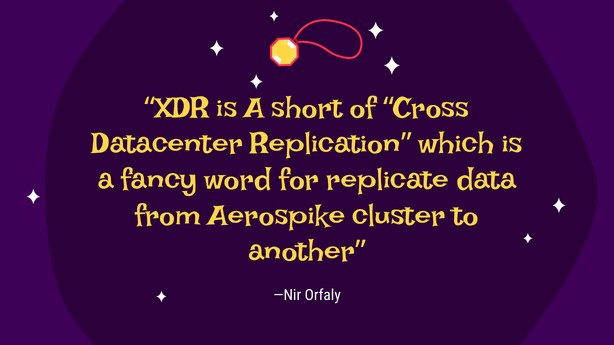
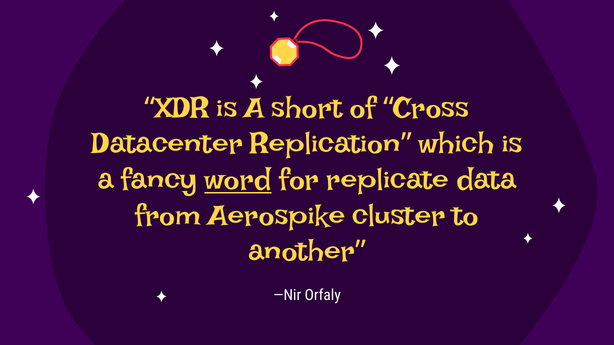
word underline: none -> present (238, 180)
